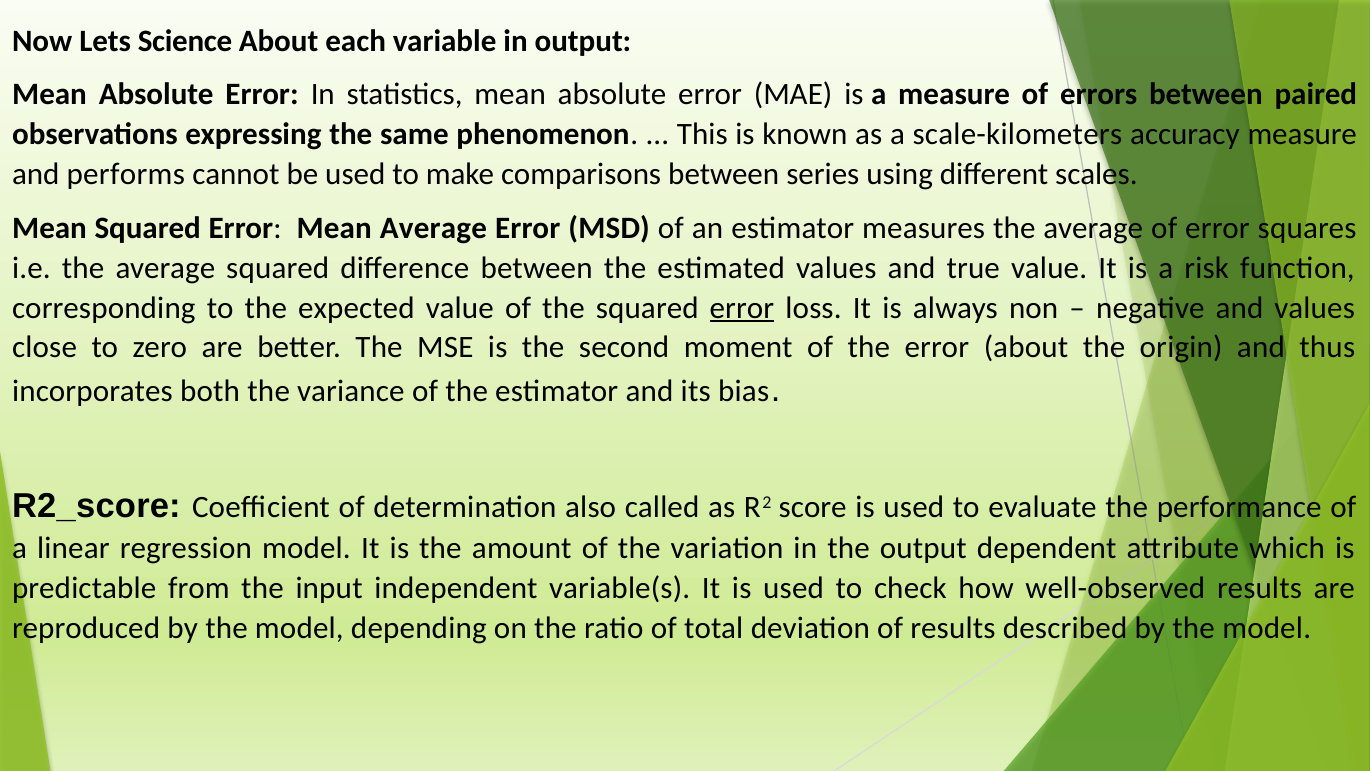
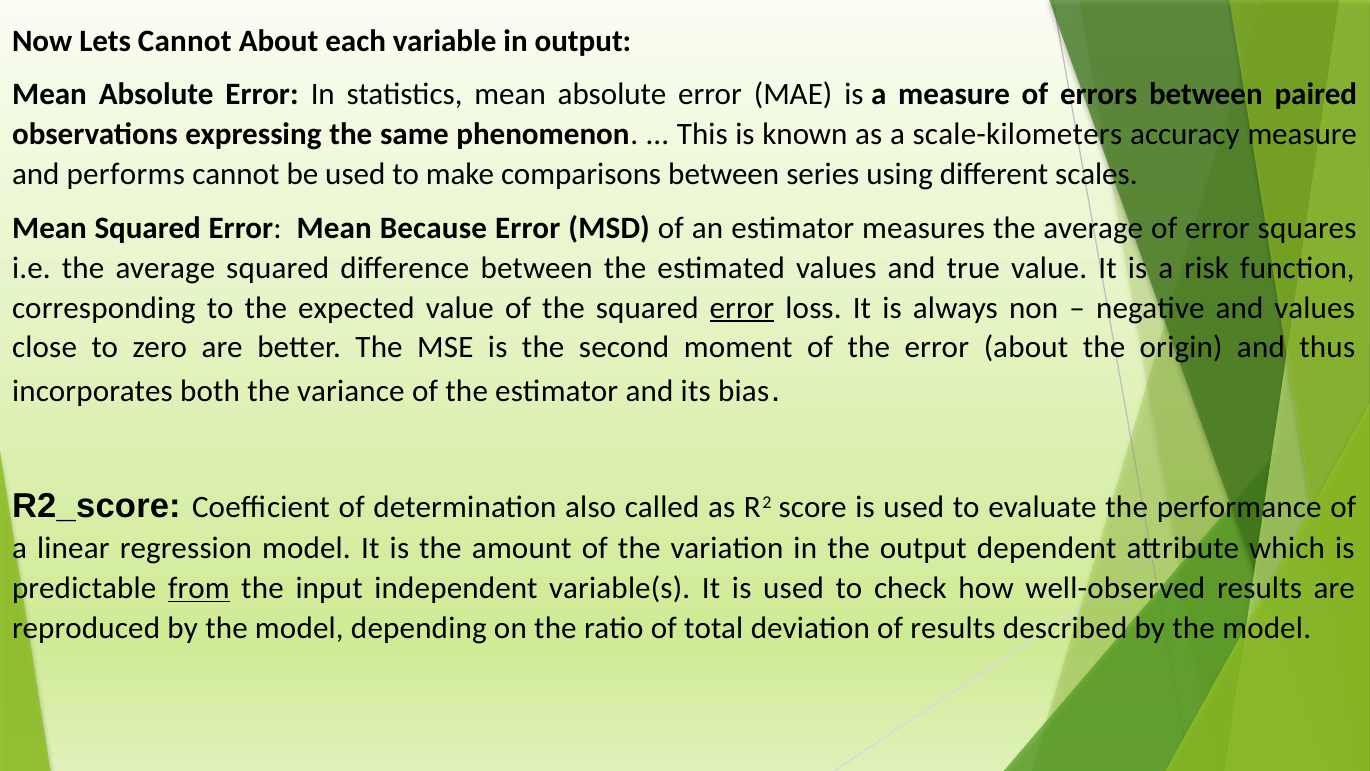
Lets Science: Science -> Cannot (185, 41)
Mean Average: Average -> Because (433, 228)
from underline: none -> present (199, 588)
